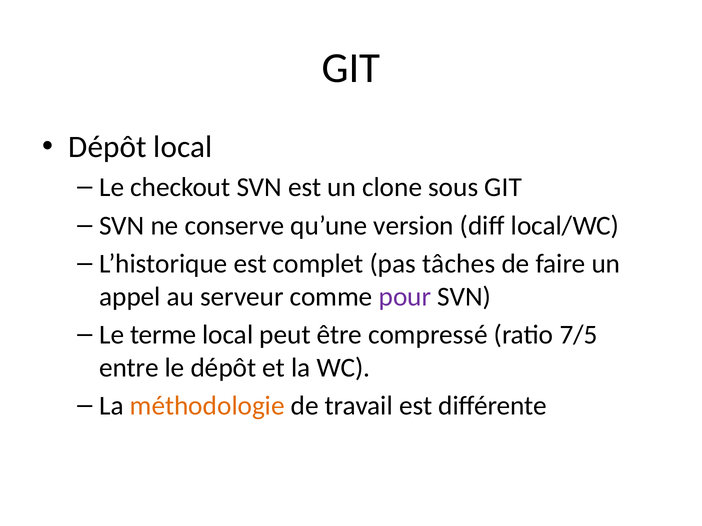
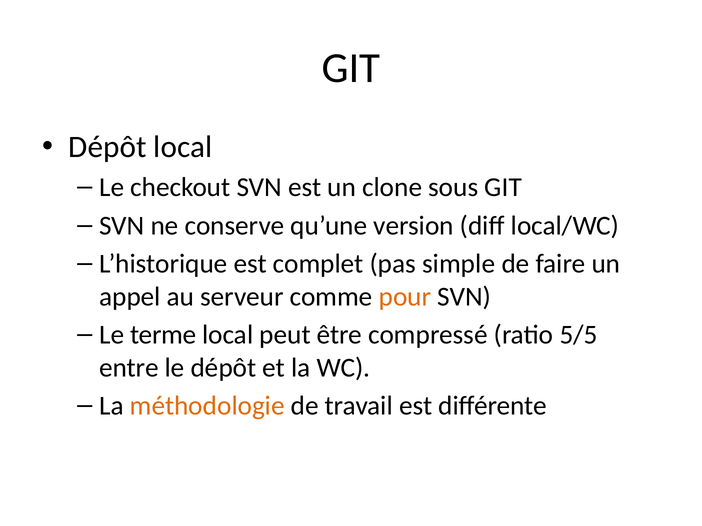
tâches: tâches -> simple (459, 264)
pour colour: purple -> orange (405, 297)
7/5: 7/5 -> 5/5 (579, 335)
